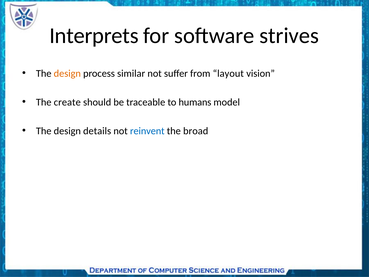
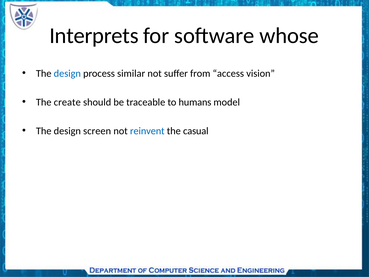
strives: strives -> whose (289, 36)
design colour: orange -> blue (67, 73)
layout: layout -> access (228, 73)
details: details -> screen (97, 131)
broad: broad -> casual (196, 131)
